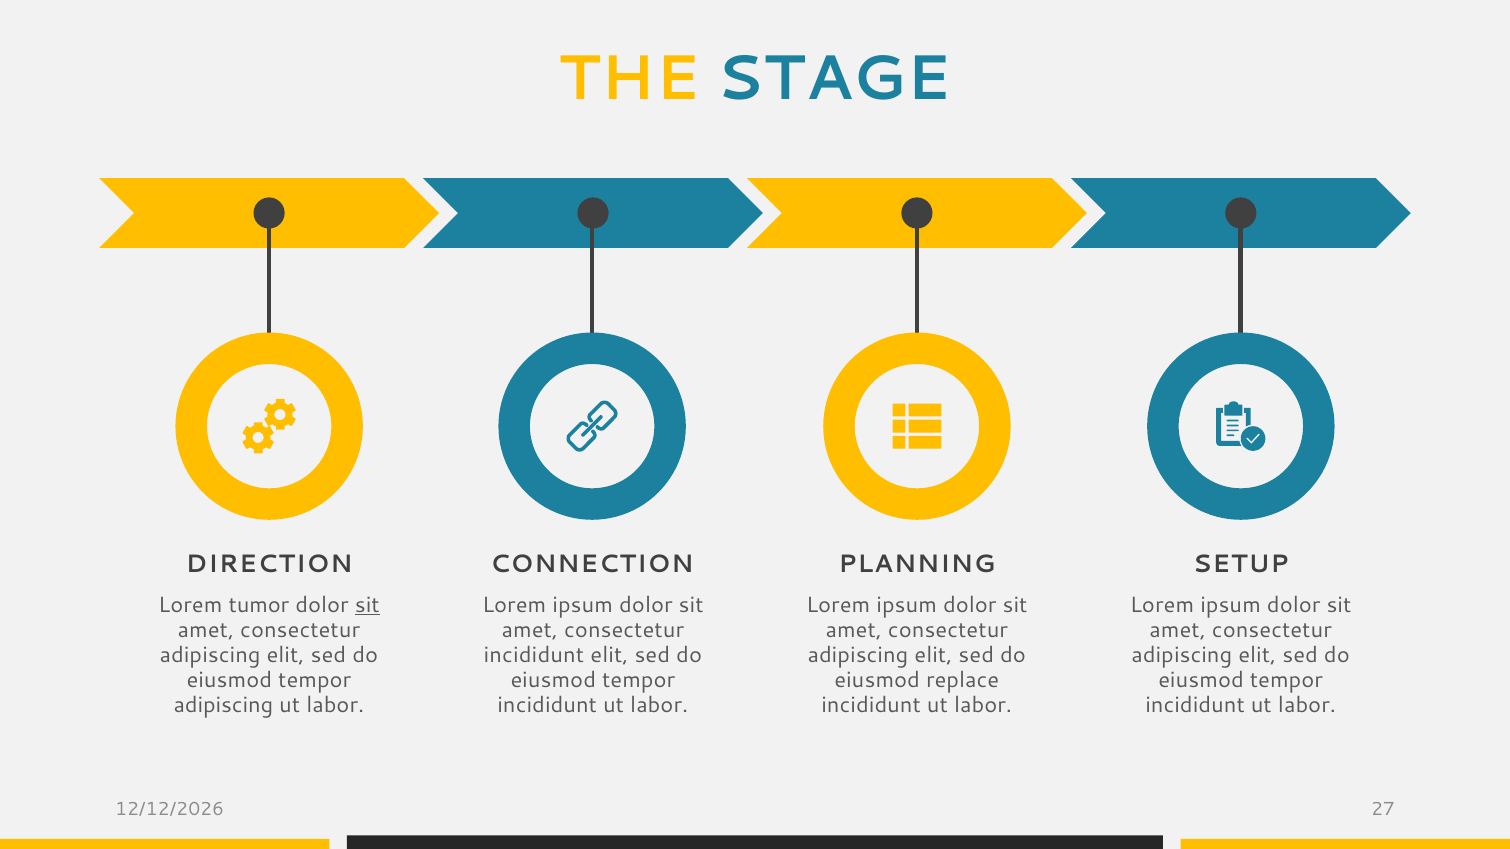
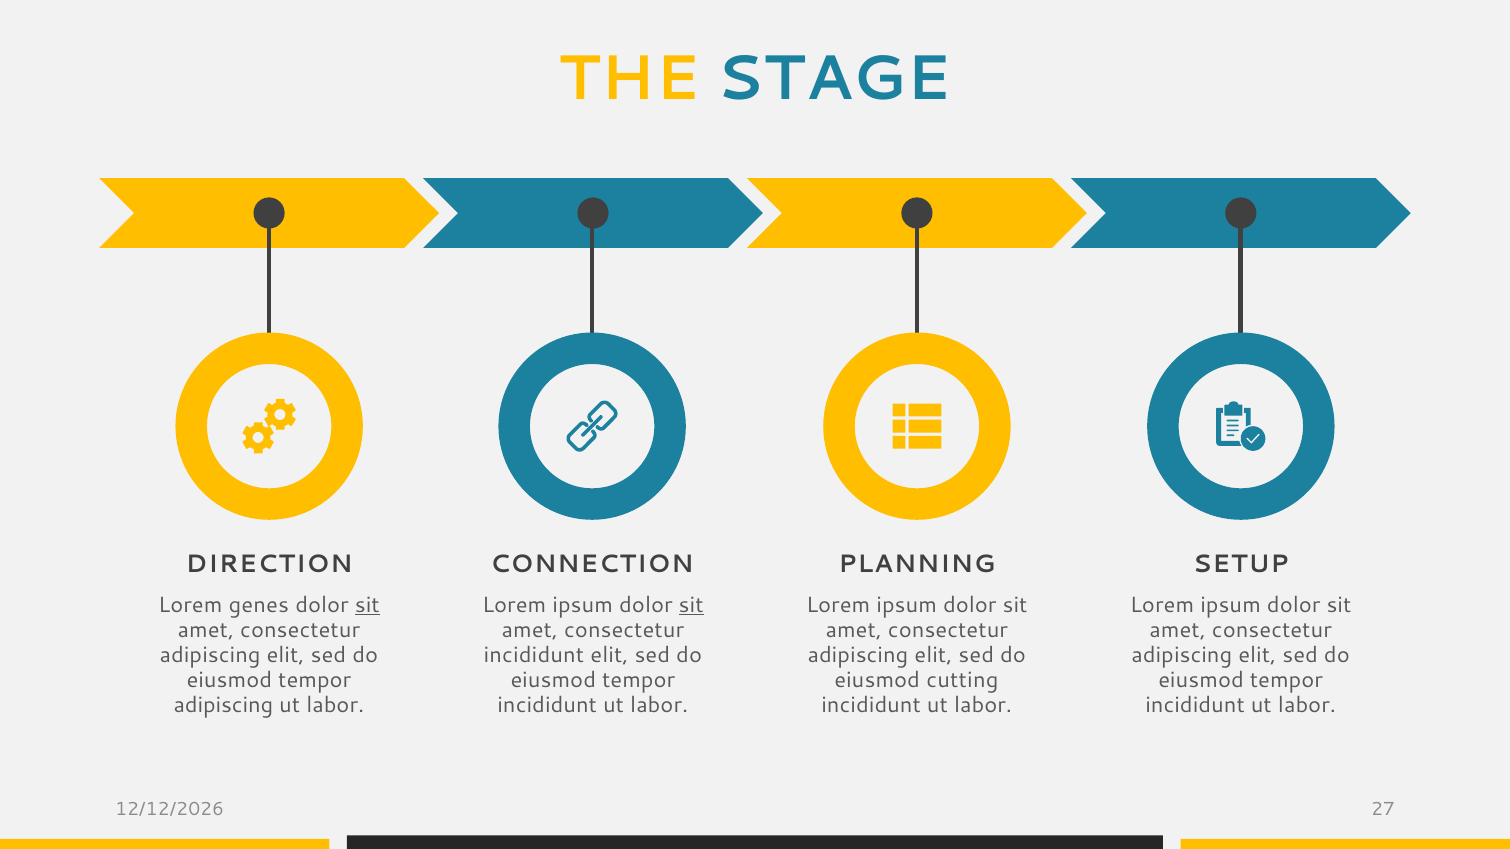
tumor: tumor -> genes (259, 605)
sit underline: none -> present (691, 605)
replace: replace -> cutting (962, 681)
